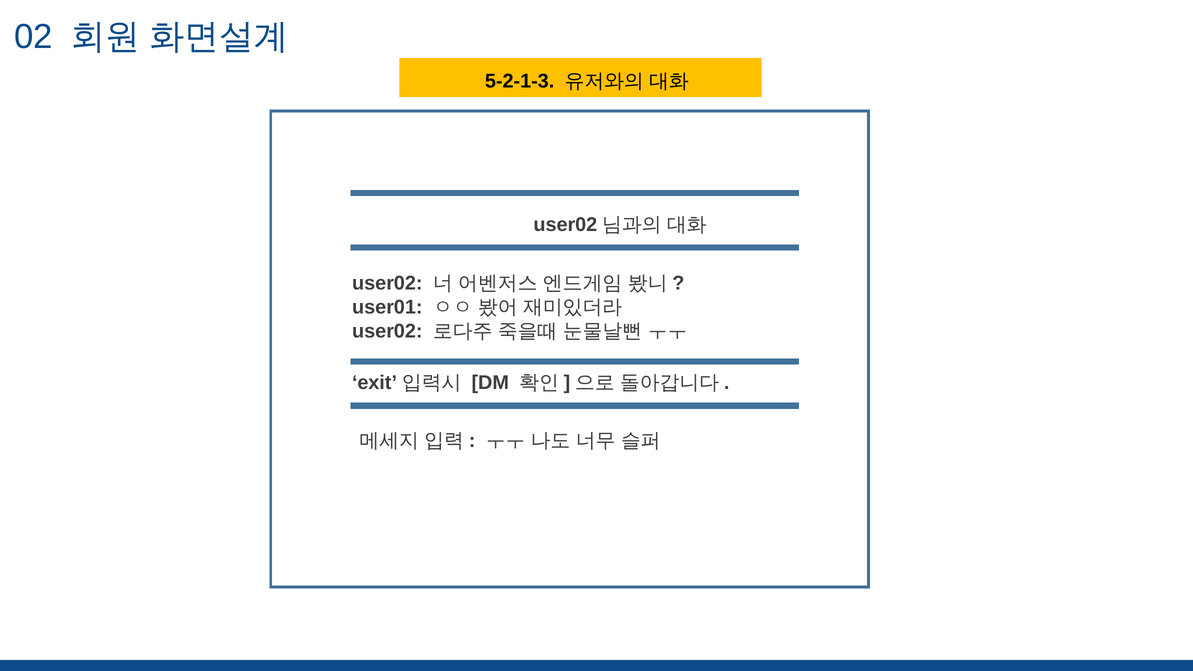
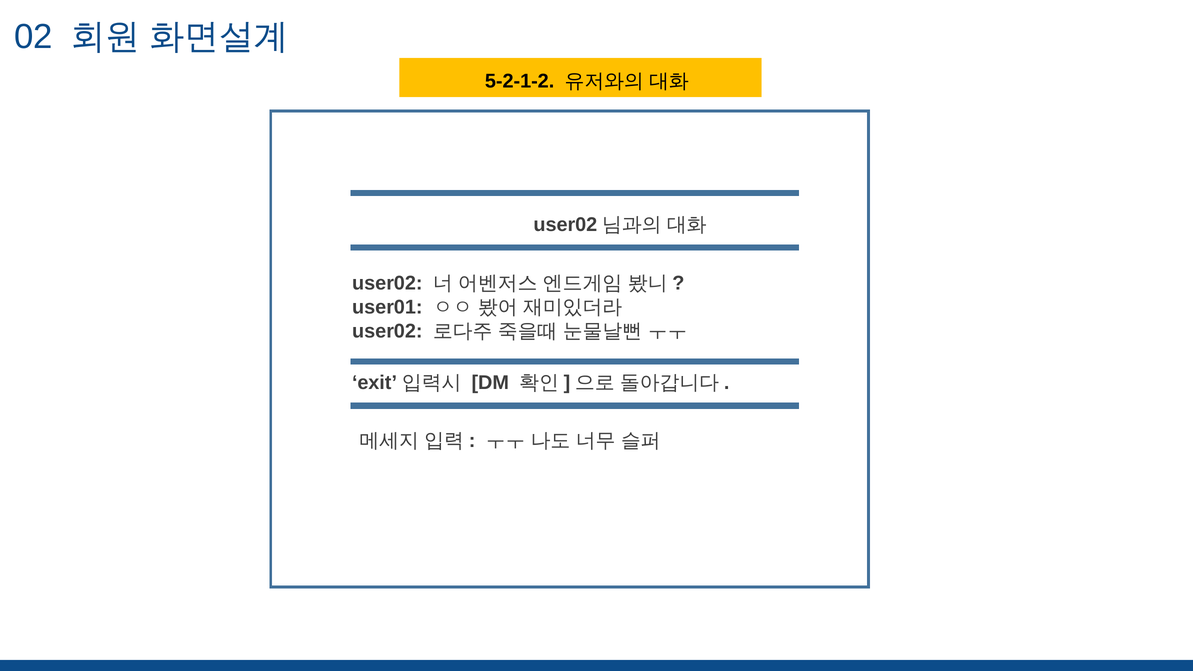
5-2-1-3: 5-2-1-3 -> 5-2-1-2 (520, 81)
